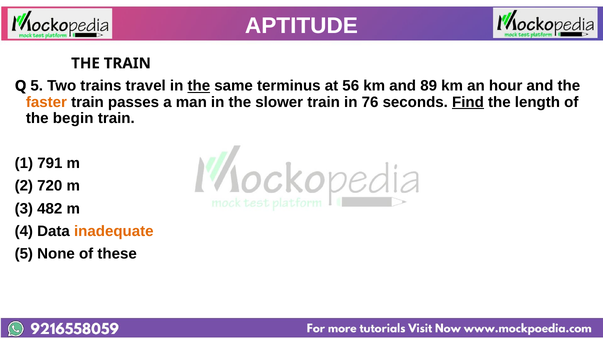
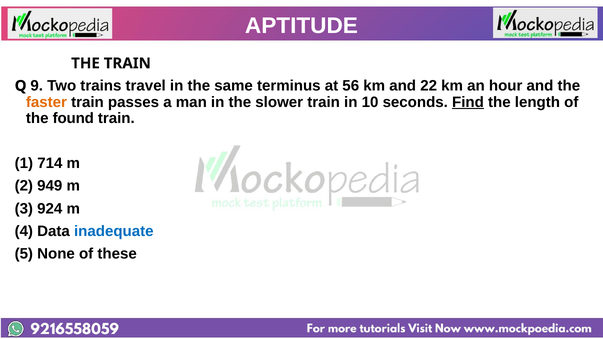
Q 5: 5 -> 9 (37, 86)
the underline: present -> none (199, 86)
89: 89 -> 22 (429, 86)
76: 76 -> 10 (370, 102)
begin: begin -> found (73, 118)
791: 791 -> 714 (50, 164)
720: 720 -> 949 (50, 186)
482: 482 -> 924 (50, 209)
inadequate colour: orange -> blue (114, 231)
